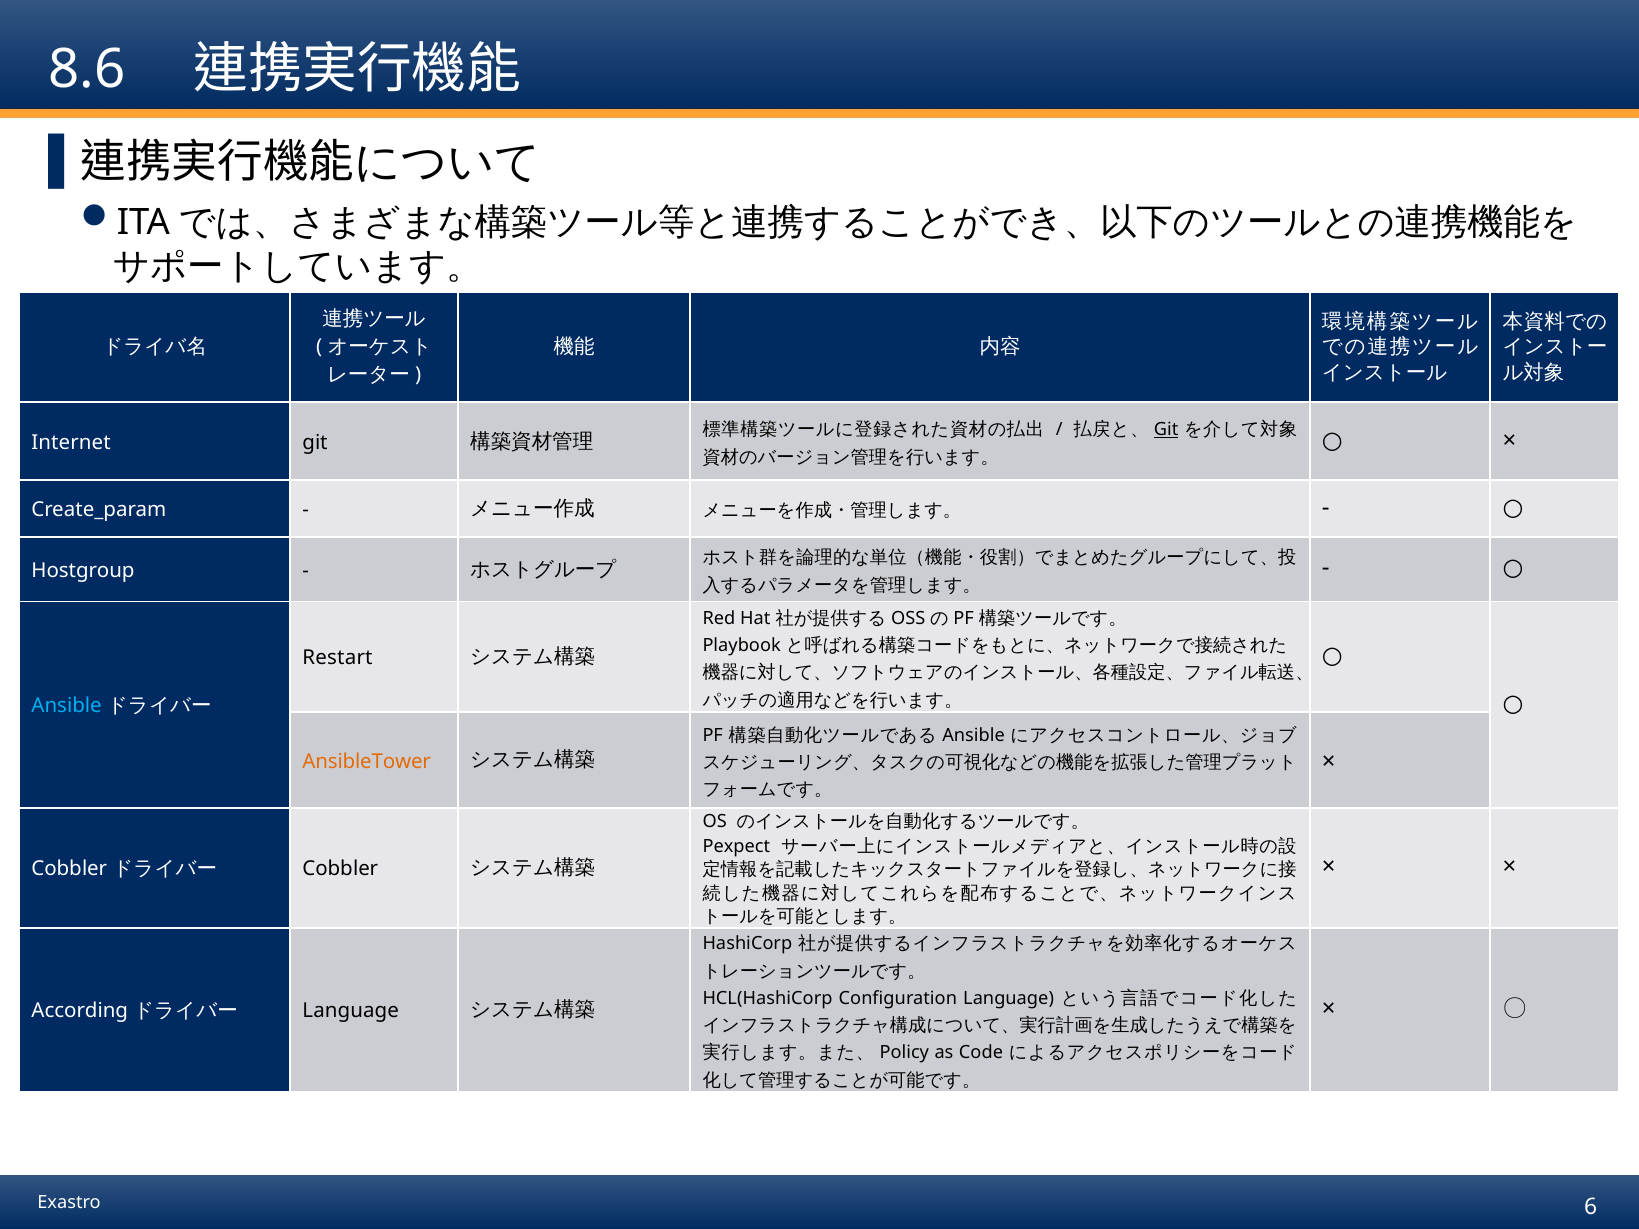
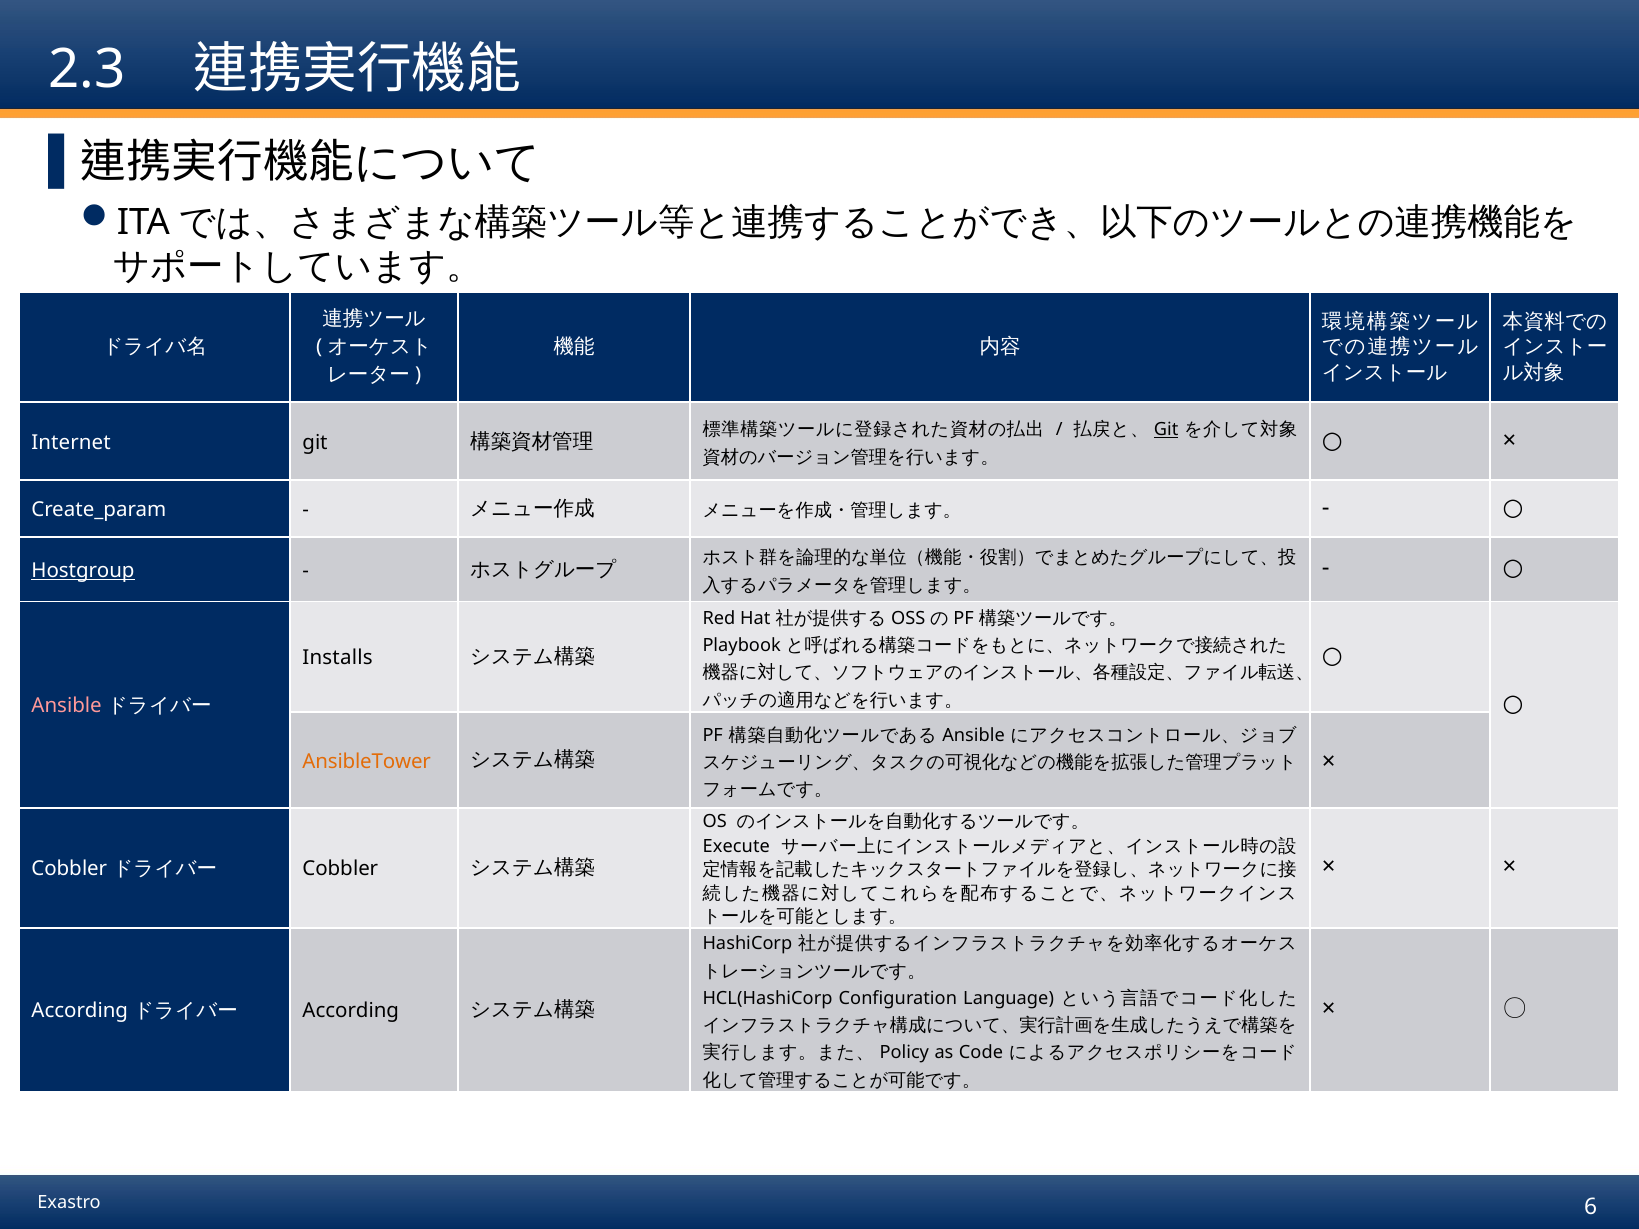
8.6: 8.6 -> 2.3 (87, 70)
Hostgroup underline: none -> present (83, 570)
Restart: Restart -> Installs (338, 658)
Ansible colour: light blue -> pink (67, 706)
Pexpect: Pexpect -> Execute (736, 847)
Language: Language -> According (351, 1011)
